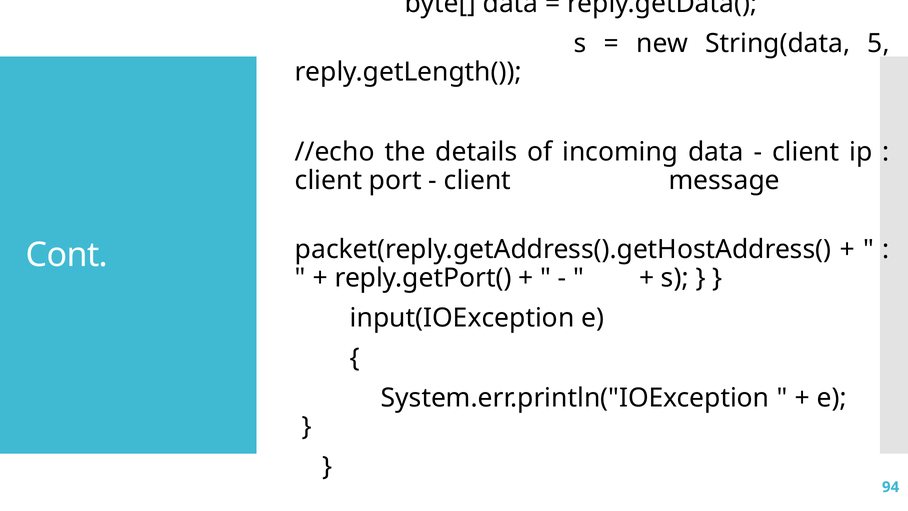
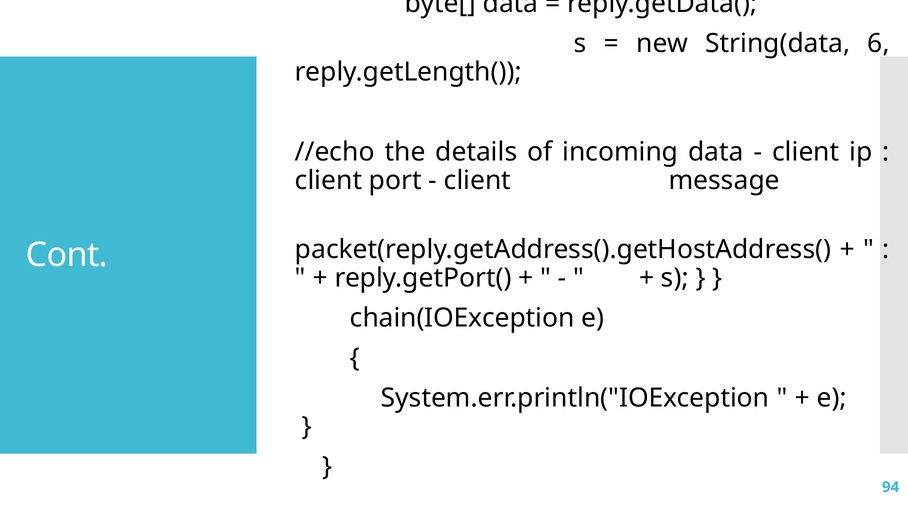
5: 5 -> 6 (879, 44)
input(IOException: input(IOException -> chain(IOException (462, 318)
